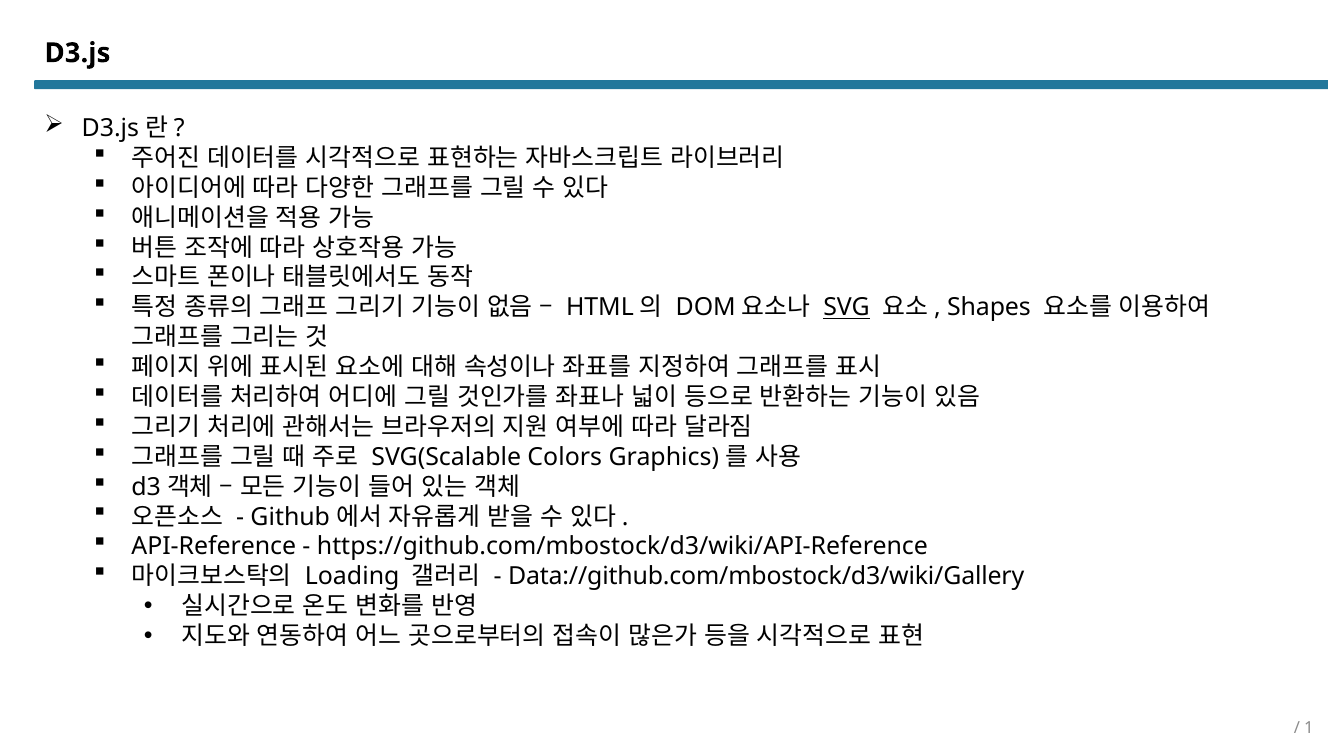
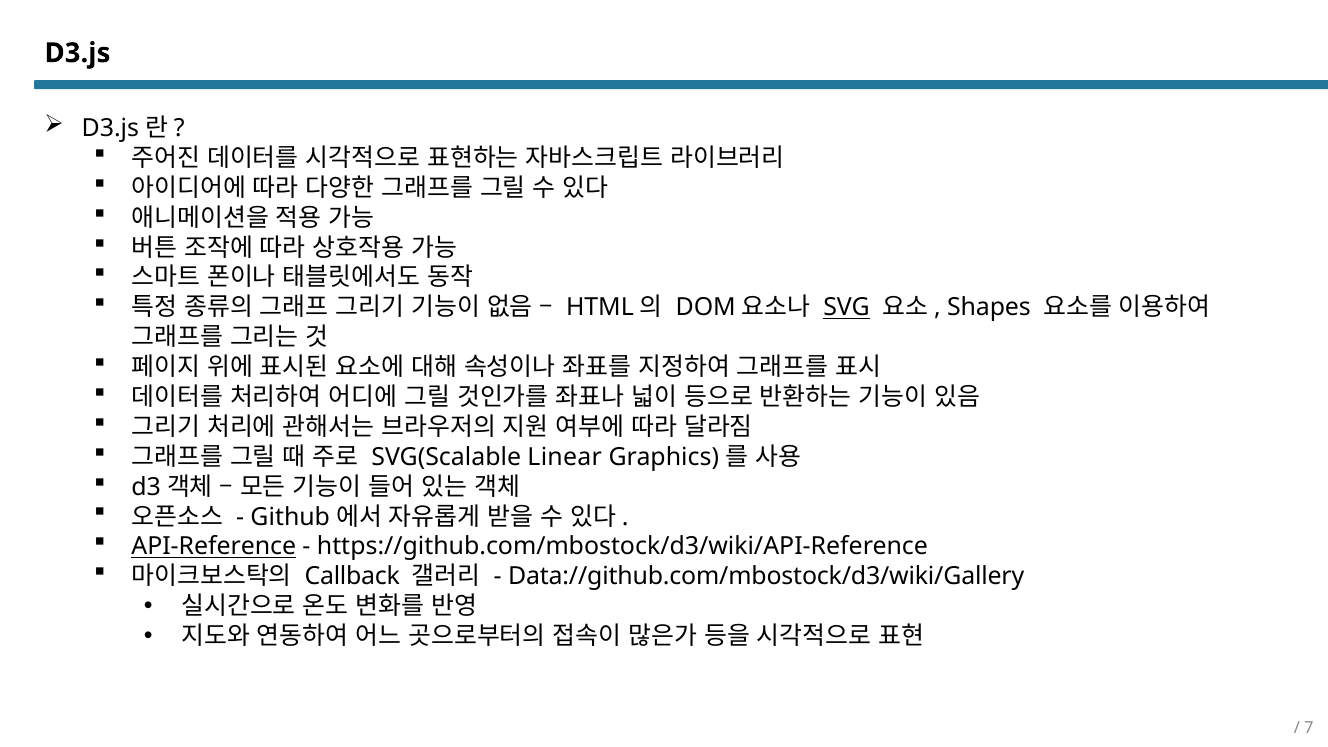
Colors: Colors -> Linear (565, 457)
API-Reference underline: none -> present (214, 547)
Loading: Loading -> Callback (352, 577)
1: 1 -> 7 (1309, 728)
